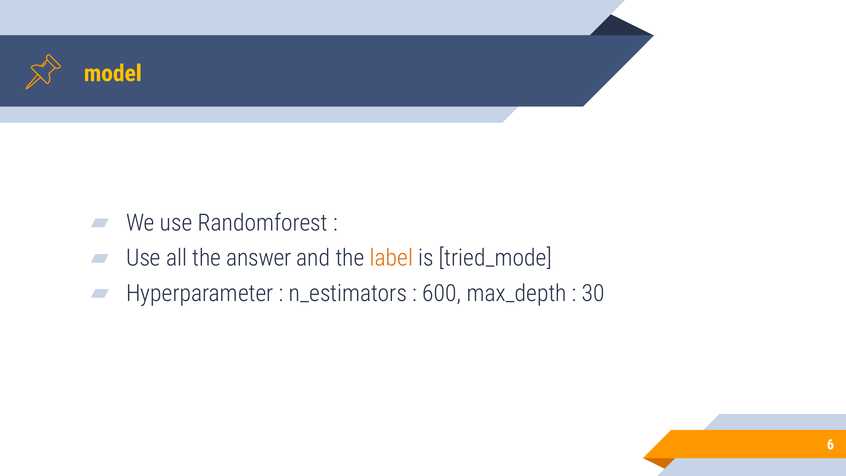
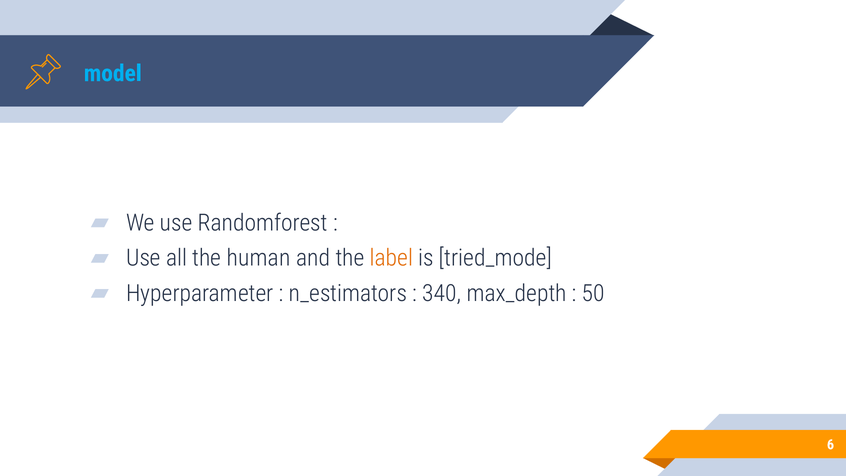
model colour: yellow -> light blue (113, 73)
answer: answer -> human (259, 258)
600: 600 -> 340 (442, 293)
30: 30 -> 50 (593, 293)
